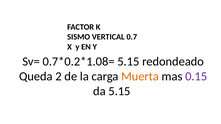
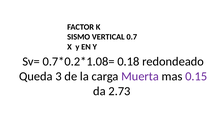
5.15: 5.15 -> 0.18 (128, 62)
2: 2 -> 3 (59, 77)
Muerta colour: orange -> purple (140, 77)
da 5.15: 5.15 -> 2.73 (119, 91)
